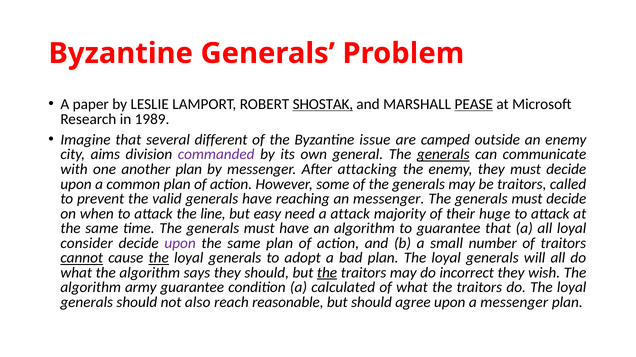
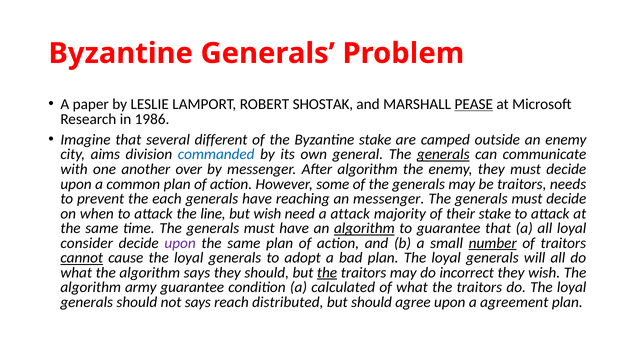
SHOSTAK underline: present -> none (323, 104)
1989: 1989 -> 1986 (152, 119)
Byzantine issue: issue -> stake (375, 140)
commanded colour: purple -> blue (216, 155)
another plan: plan -> over (189, 170)
After attacking: attacking -> algorithm (368, 170)
called: called -> needs (568, 184)
valid: valid -> each (167, 199)
but easy: easy -> wish (267, 214)
their huge: huge -> stake (495, 214)
algorithm underline: none -> present (364, 229)
number underline: none -> present (493, 244)
the underline: present -> none (159, 258)
not also: also -> says (198, 303)
reasonable: reasonable -> distributed (288, 303)
a messenger: messenger -> agreement (514, 303)
